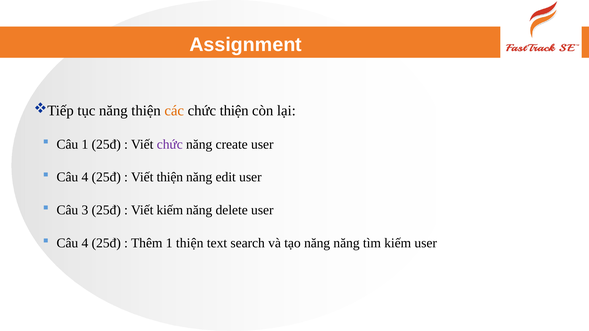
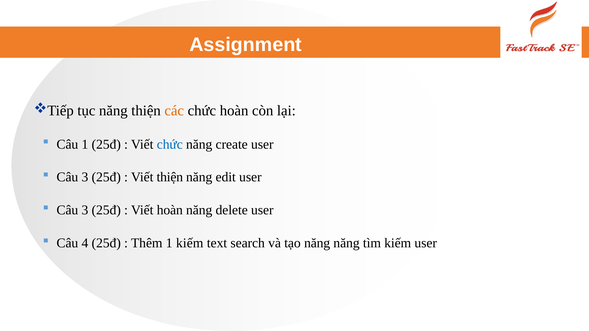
chức thiện: thiện -> hoàn (234, 111)
chức colour: purple -> blue (170, 144)
4: 4 -> 3 (85, 177)
Viết kiếm: kiếm -> hoàn (170, 210)
1 thiện: thiện -> kiếm (190, 243)
